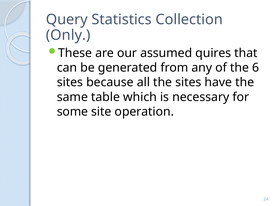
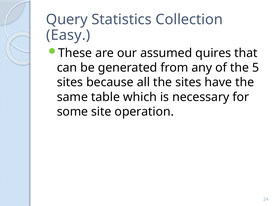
Only: Only -> Easy (68, 35)
6: 6 -> 5 (256, 68)
